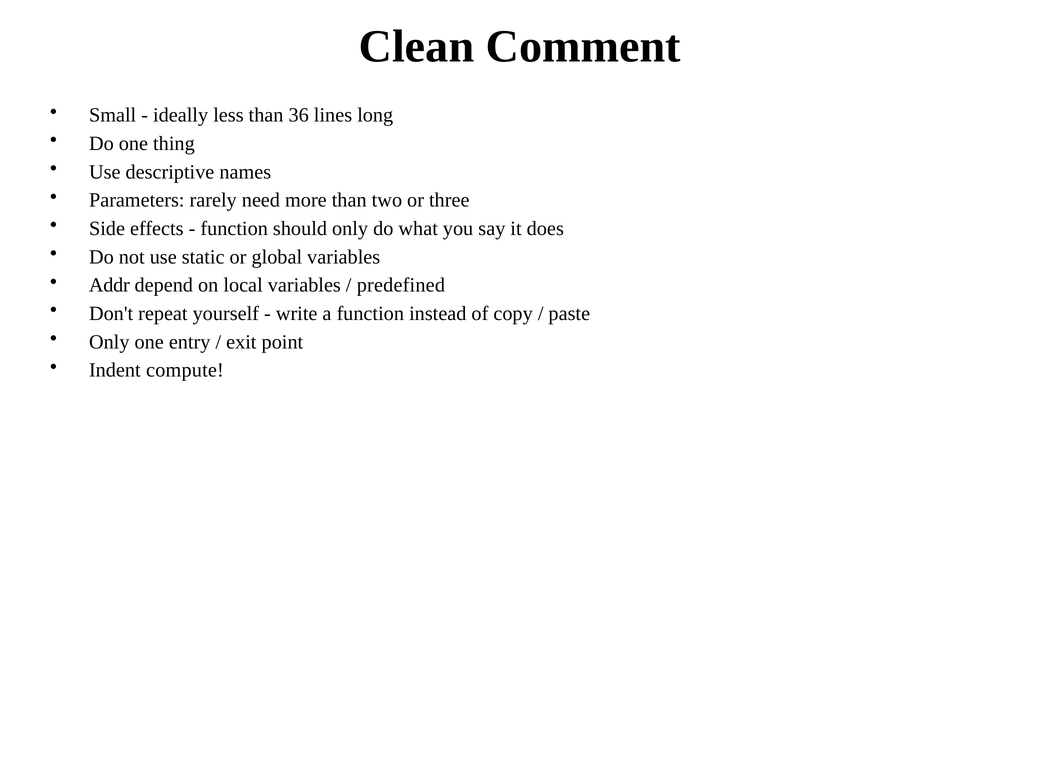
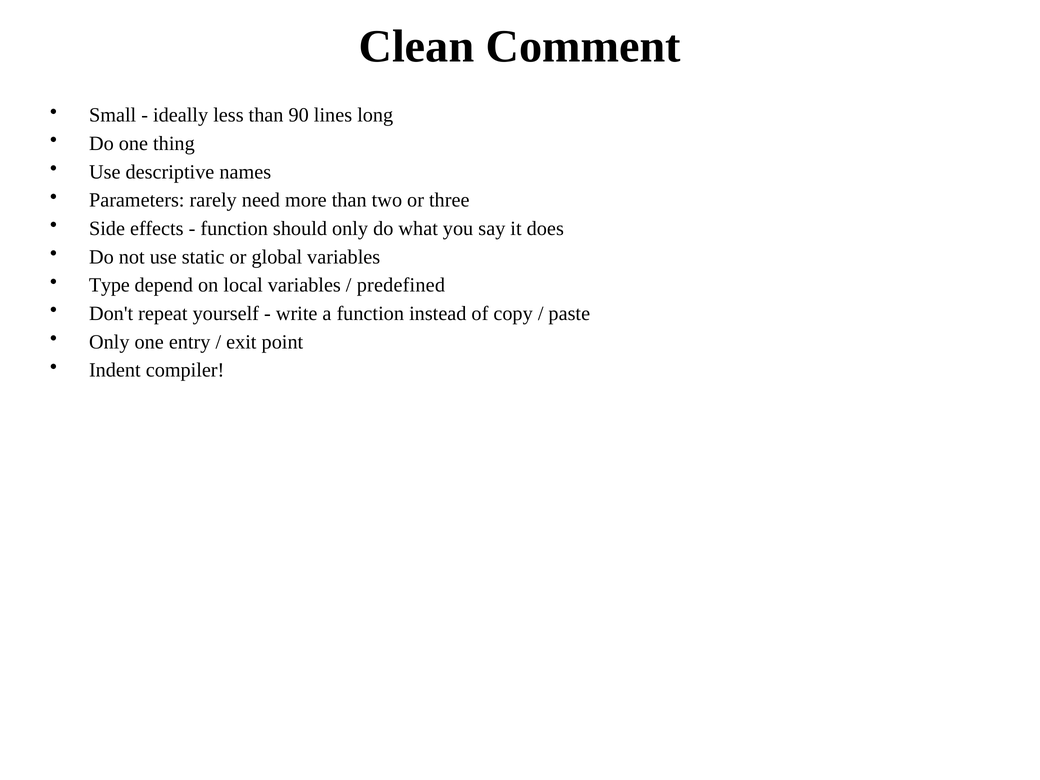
36: 36 -> 90 (299, 115)
Addr: Addr -> Type (109, 285)
compute: compute -> compiler (185, 370)
